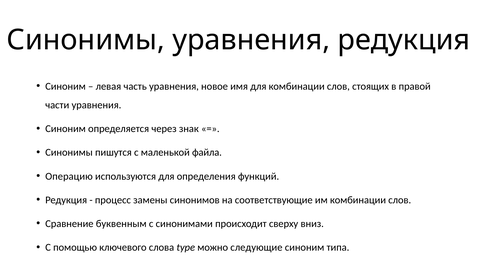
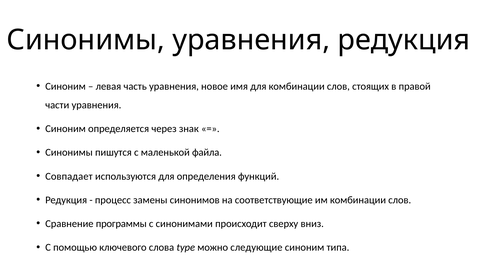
Операцию: Операцию -> Совпадает (69, 176)
буквенным: буквенным -> программы (121, 224)
